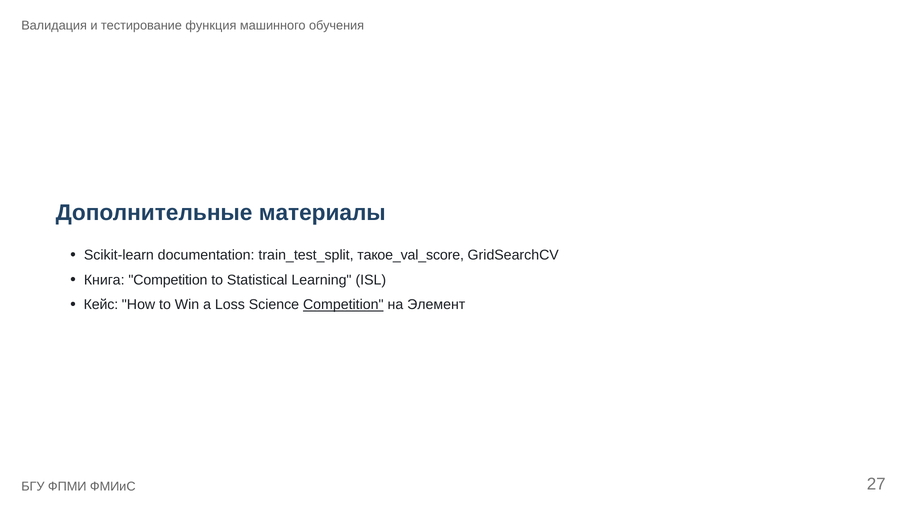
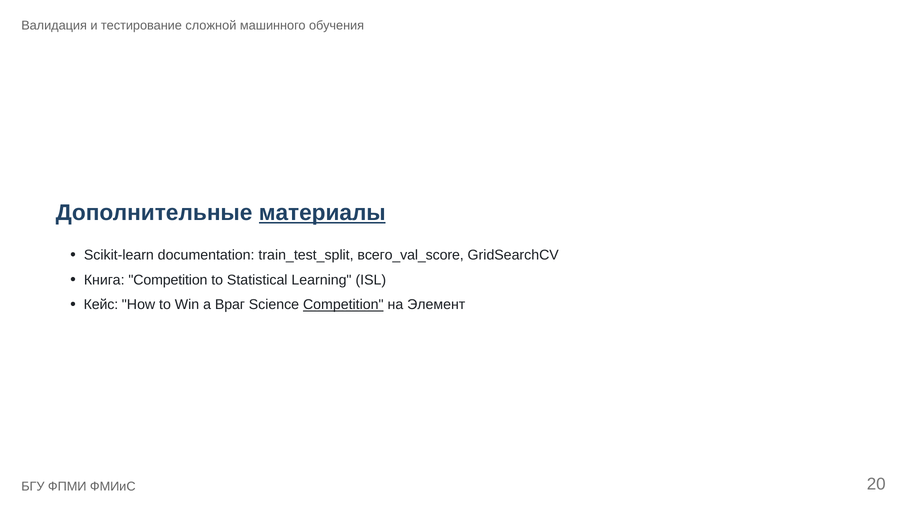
функция: функция -> сложной (211, 25)
материалы underline: none -> present (322, 213)
такое_val_score: такое_val_score -> всего_val_score (411, 255)
Loss: Loss -> Враг (230, 305)
27: 27 -> 20 (876, 484)
